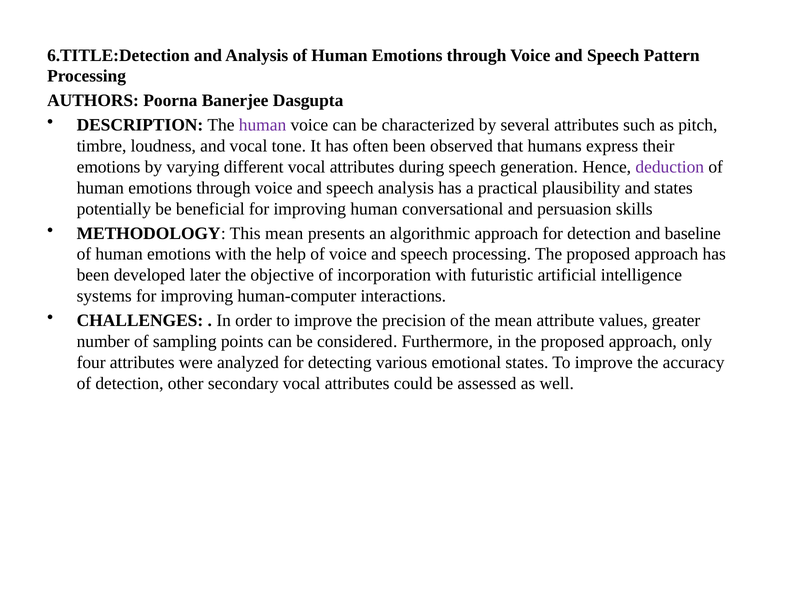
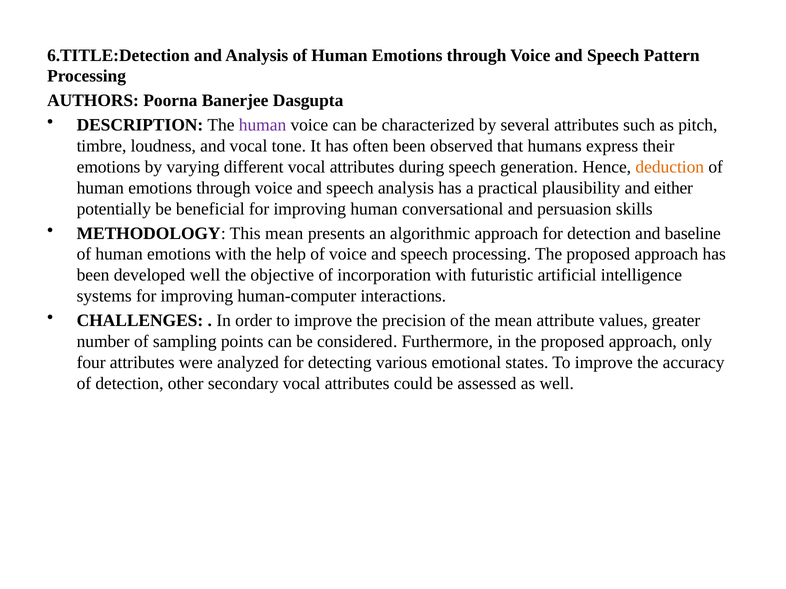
deduction colour: purple -> orange (670, 167)
and states: states -> either (674, 188)
developed later: later -> well (205, 275)
